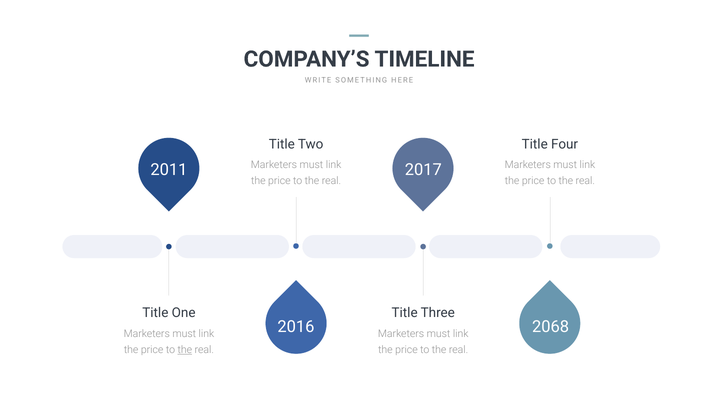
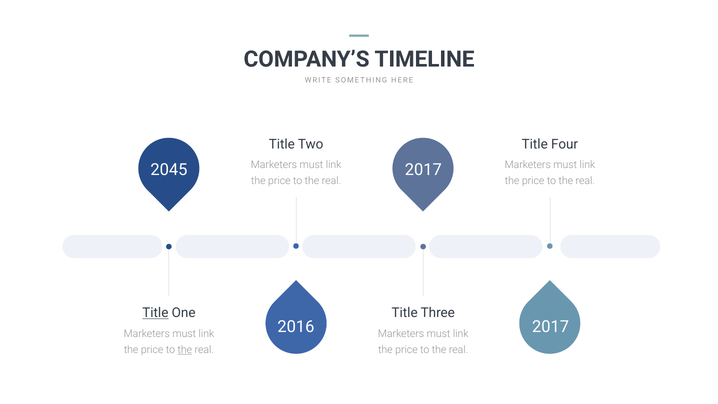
2011: 2011 -> 2045 (169, 170)
Title underline: none -> present (155, 313)
2016 2068: 2068 -> 2017 (551, 327)
